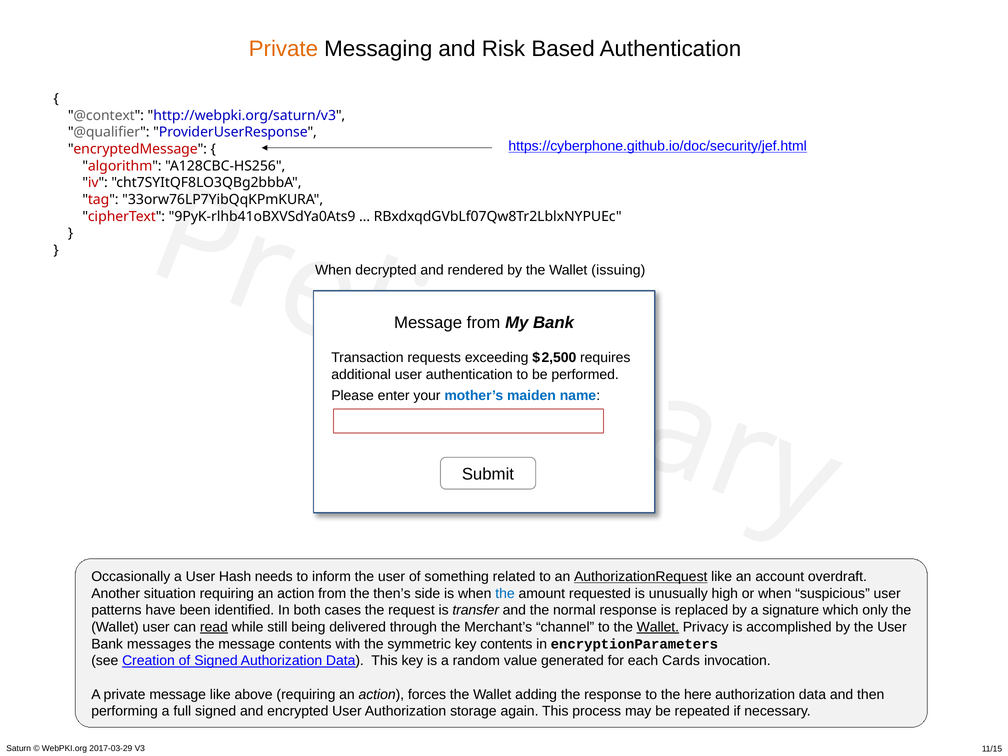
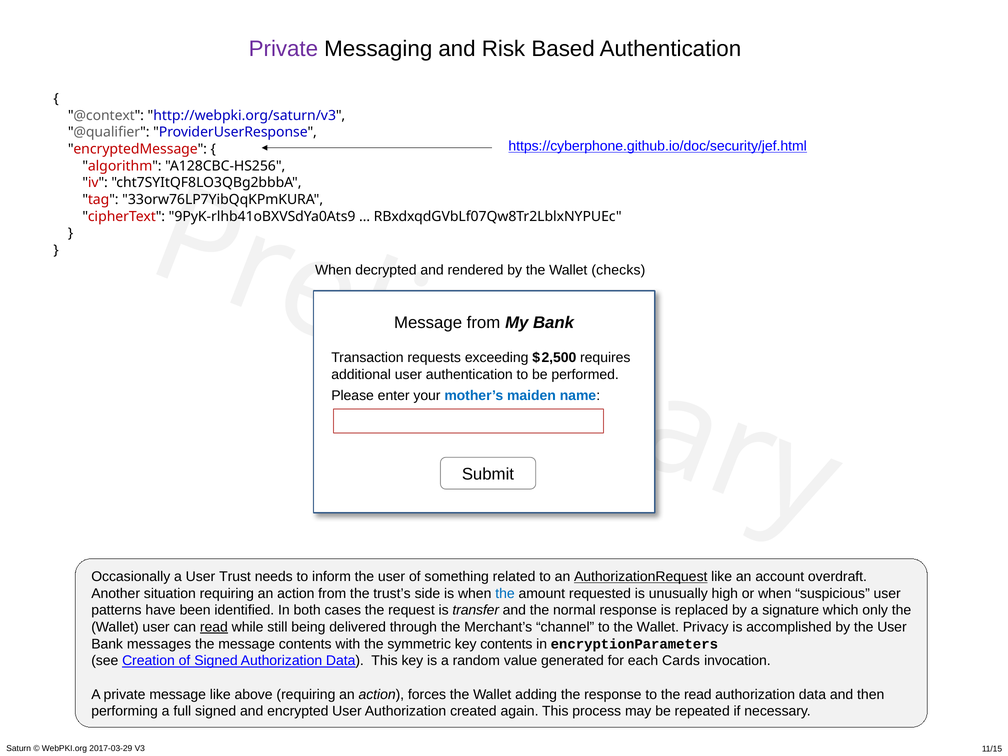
Private colour: orange -> purple (283, 49)
issuing: issuing -> checks (618, 270)
Hash: Hash -> Trust (235, 577)
then’s: then’s -> trust’s (392, 593)
Wallet underline: present -> none (658, 627)
the here: here -> read (698, 694)
storage: storage -> created (473, 711)
